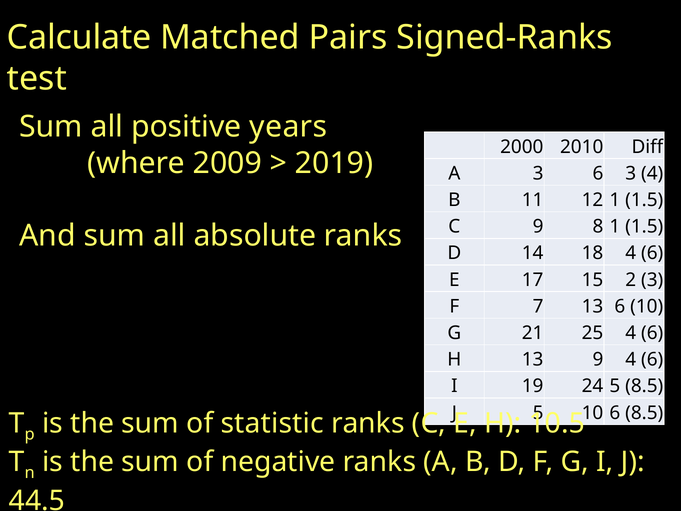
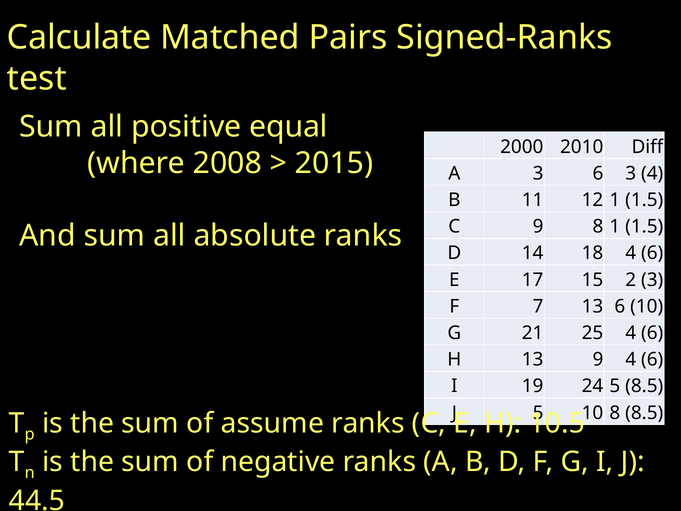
years: years -> equal (289, 127)
2009: 2009 -> 2008 (227, 163)
2019: 2019 -> 2015 (334, 163)
10 6: 6 -> 8 (615, 413)
statistic: statistic -> assume (272, 423)
